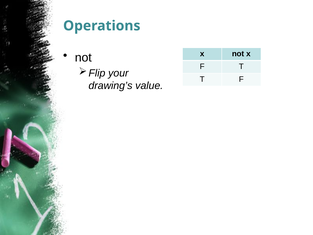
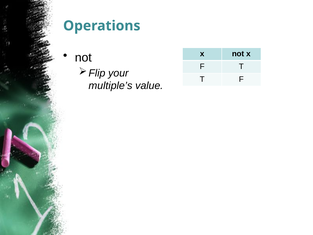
drawing’s: drawing’s -> multiple’s (110, 86)
